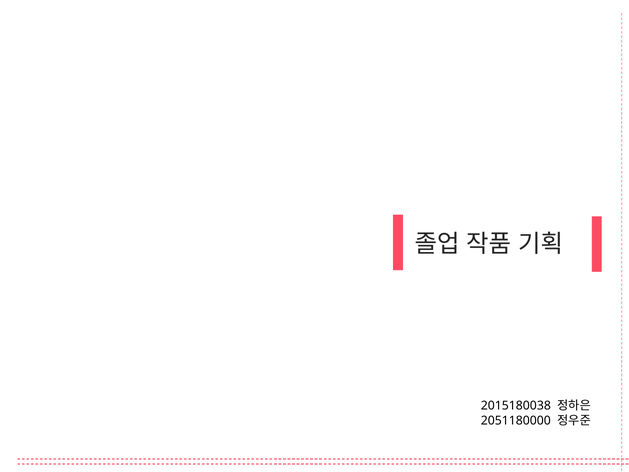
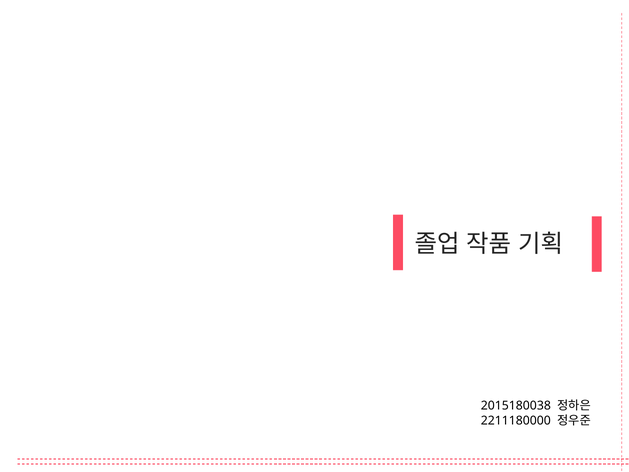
2051180000: 2051180000 -> 2211180000 (516, 420)
